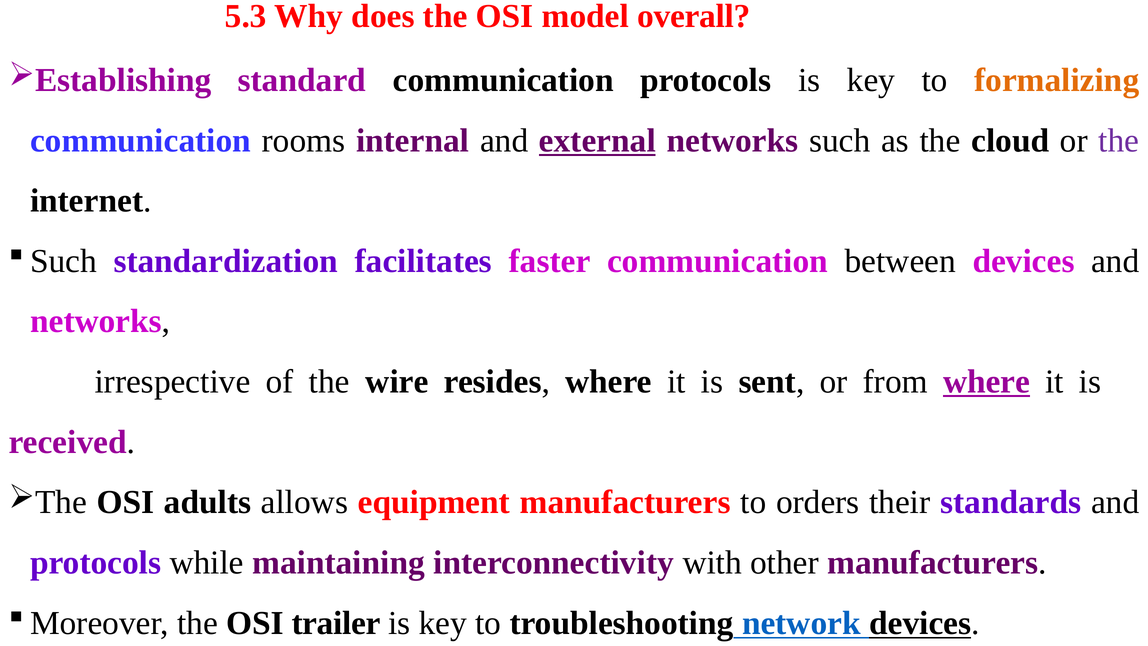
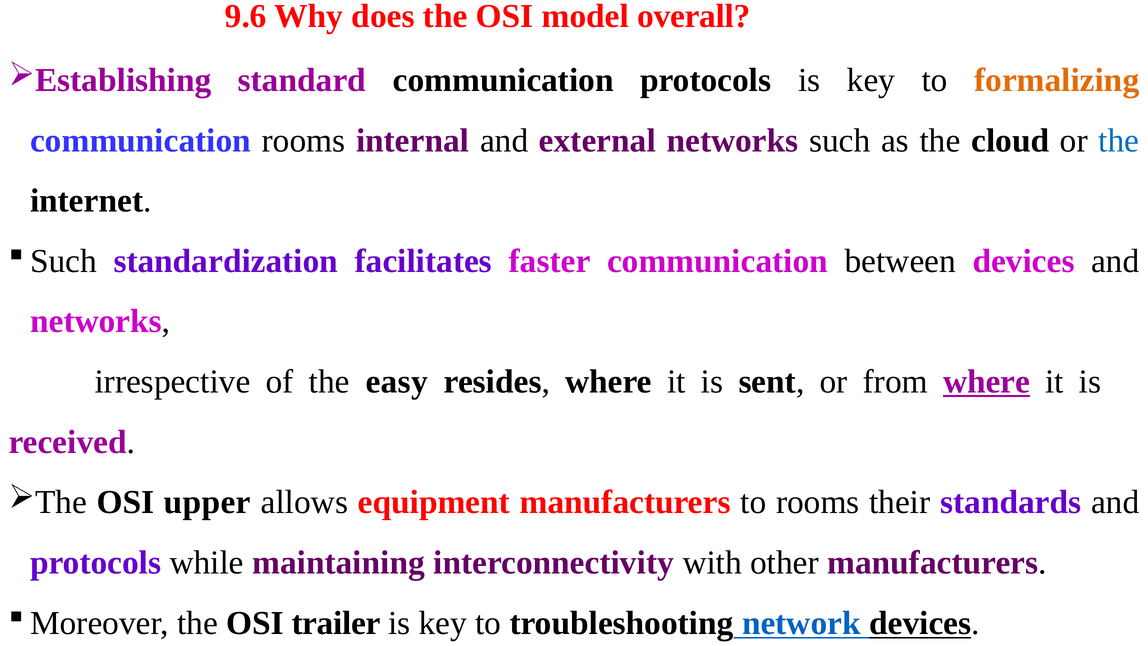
5.3: 5.3 -> 9.6 (246, 16)
external underline: present -> none (597, 140)
the colour: purple -> blue (1119, 140)
wire: wire -> easy (397, 382)
adults: adults -> upper (207, 502)
to orders: orders -> rooms (818, 502)
